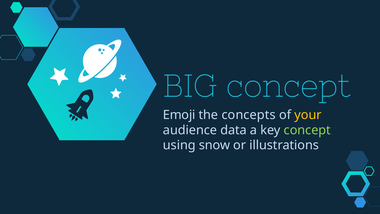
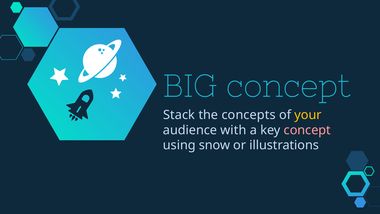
Emoji: Emoji -> Stack (179, 115)
data: data -> with (233, 130)
concept colour: light green -> pink (307, 130)
